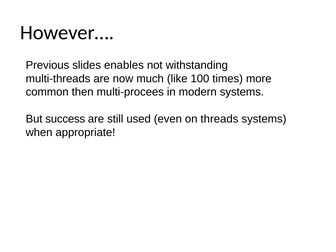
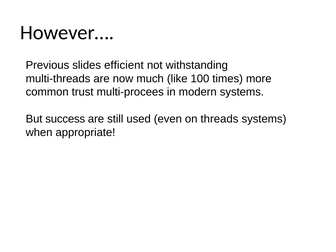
enables: enables -> efficient (124, 65)
then: then -> trust (83, 92)
